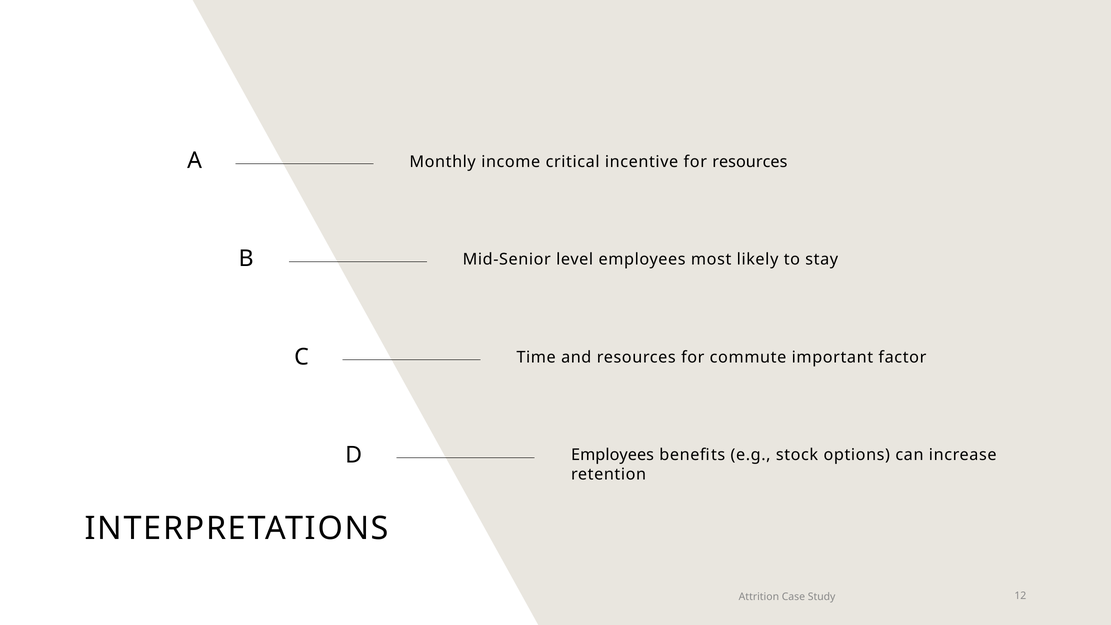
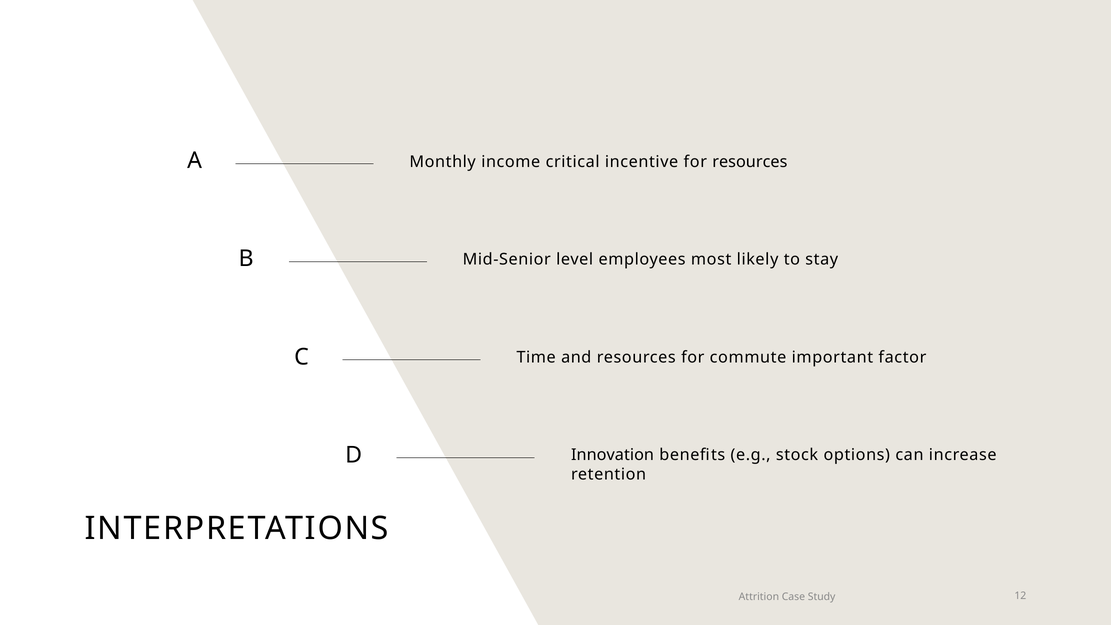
Employees: Employees -> Innovation (613, 455)
